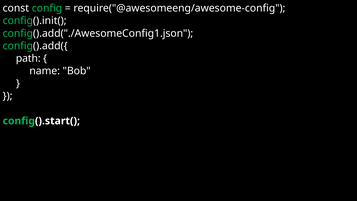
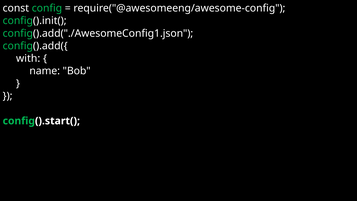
path: path -> with (28, 58)
